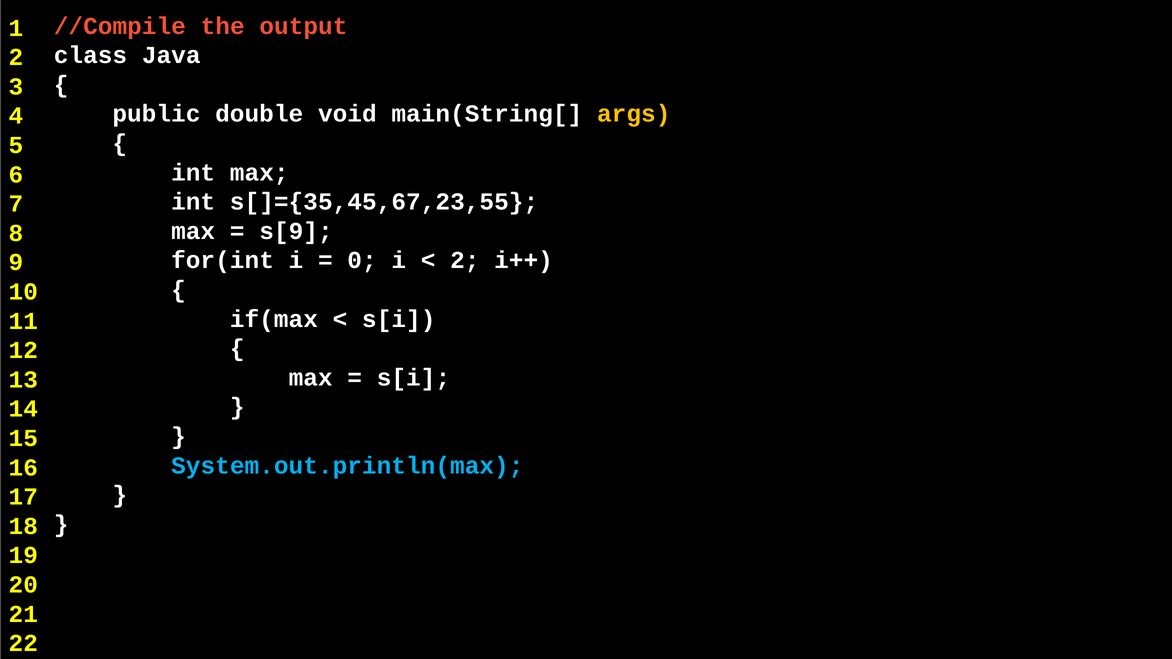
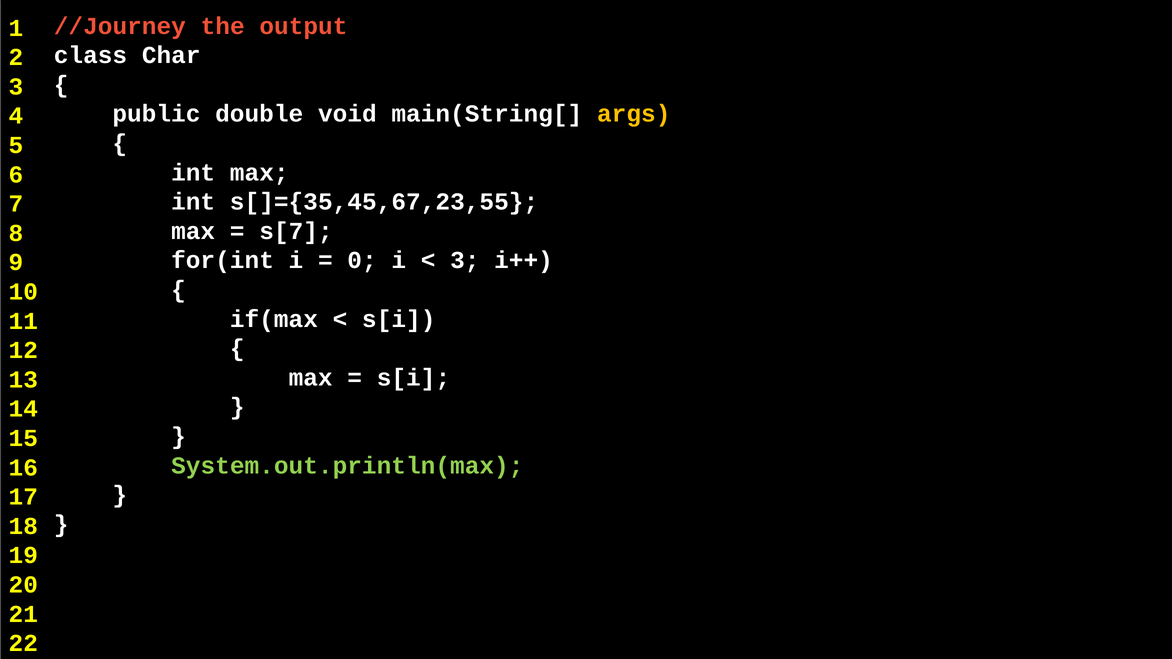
//Compile: //Compile -> //Journey (120, 26)
Java: Java -> Char (171, 55)
s[9: s[9 -> s[7 (296, 231)
2: 2 -> 3 (465, 260)
System.out.println(max colour: light blue -> light green (347, 466)
